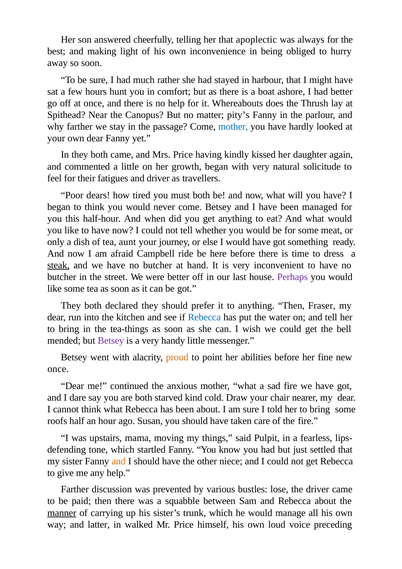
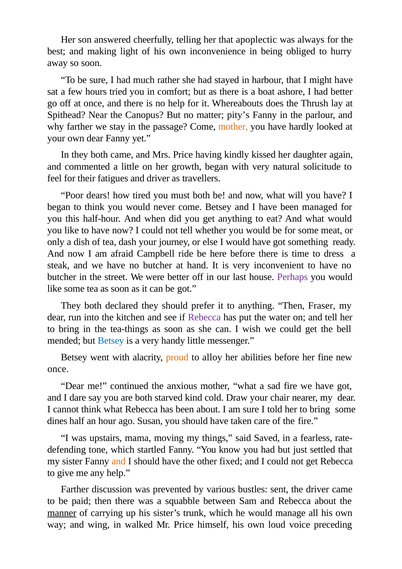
hunt: hunt -> tried (118, 91)
mother colour: blue -> orange (233, 127)
aunt: aunt -> dash (127, 242)
steak underline: present -> none (58, 265)
Rebecca colour: blue -> purple (204, 317)
Betsey colour: purple -> blue (111, 341)
point: point -> alloy (212, 357)
roofs: roofs -> dines (57, 421)
Pulpit: Pulpit -> Saved (267, 438)
lips-: lips- -> rate- (344, 438)
niece: niece -> fixed (231, 461)
lose: lose -> sent (279, 489)
latter: latter -> wing (99, 524)
